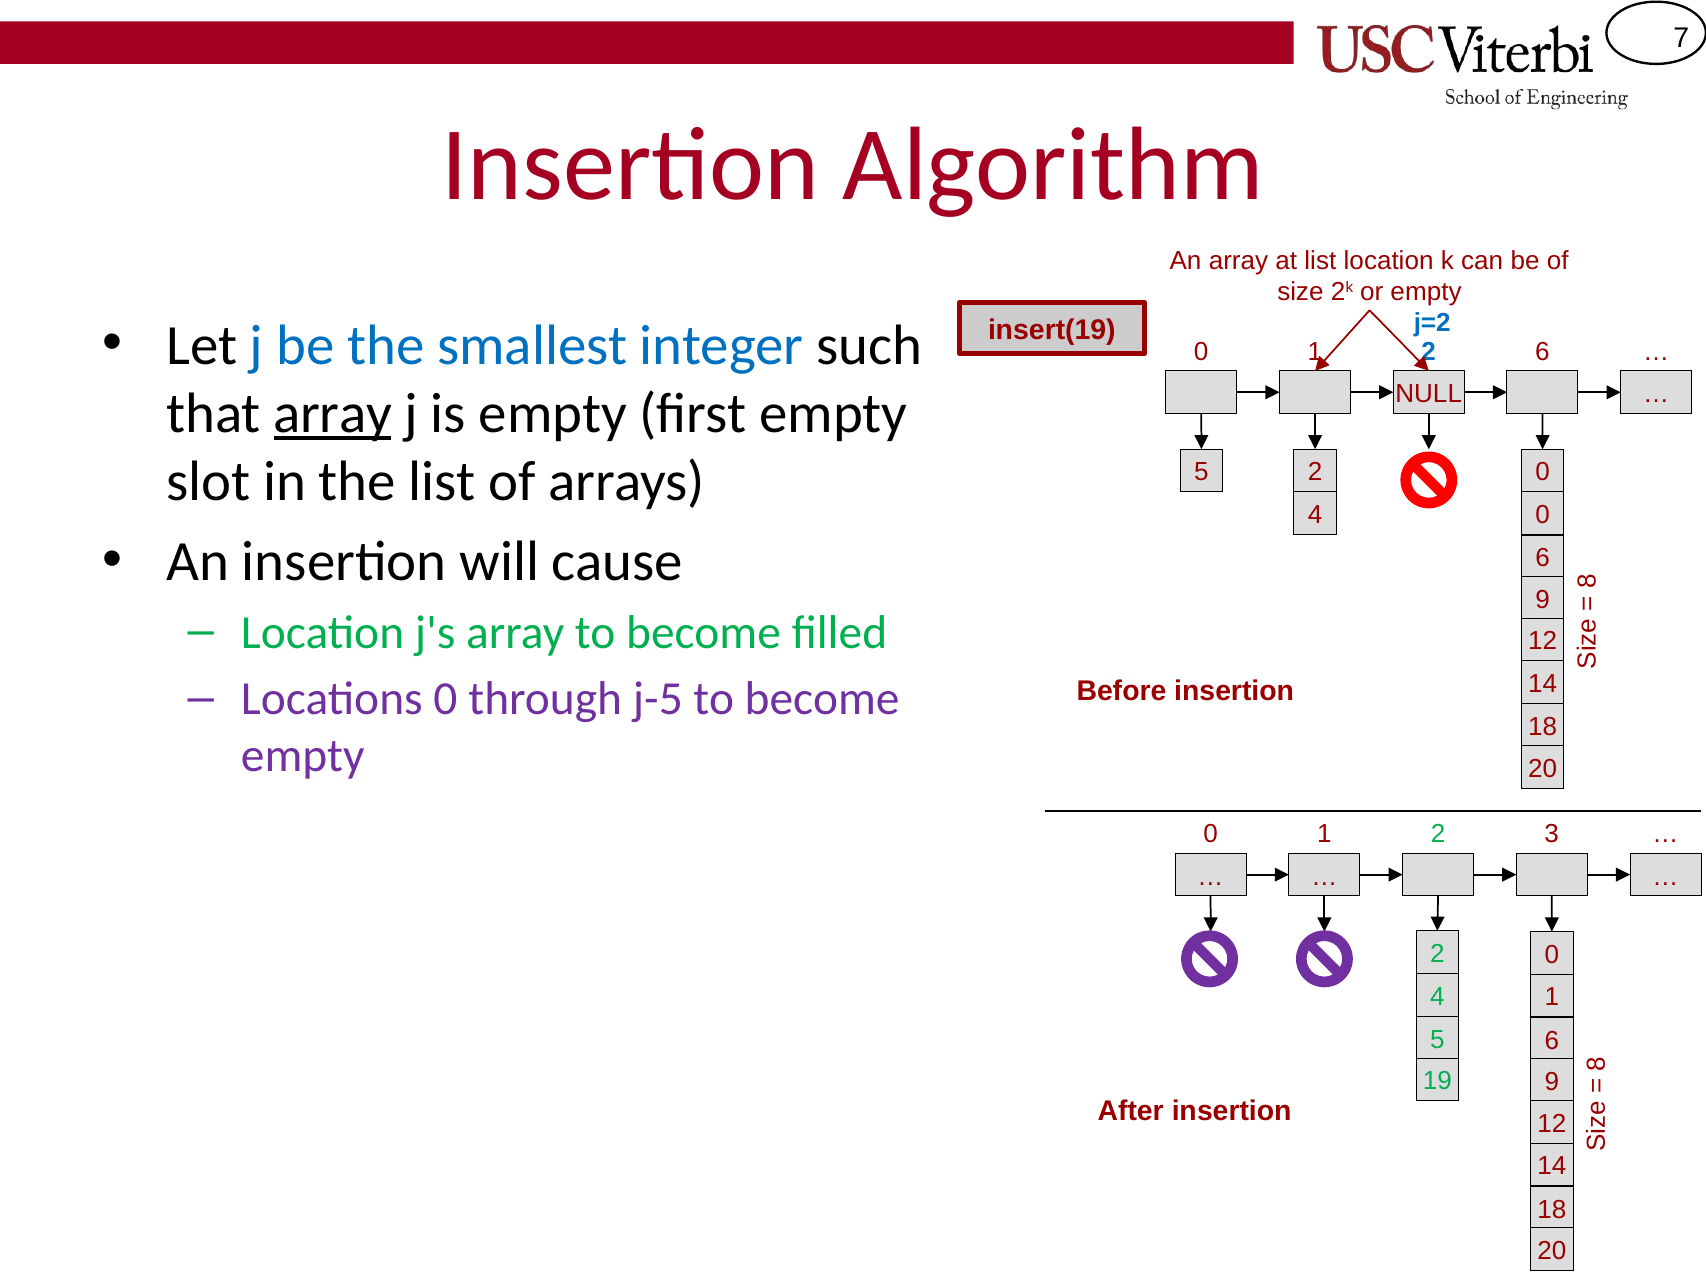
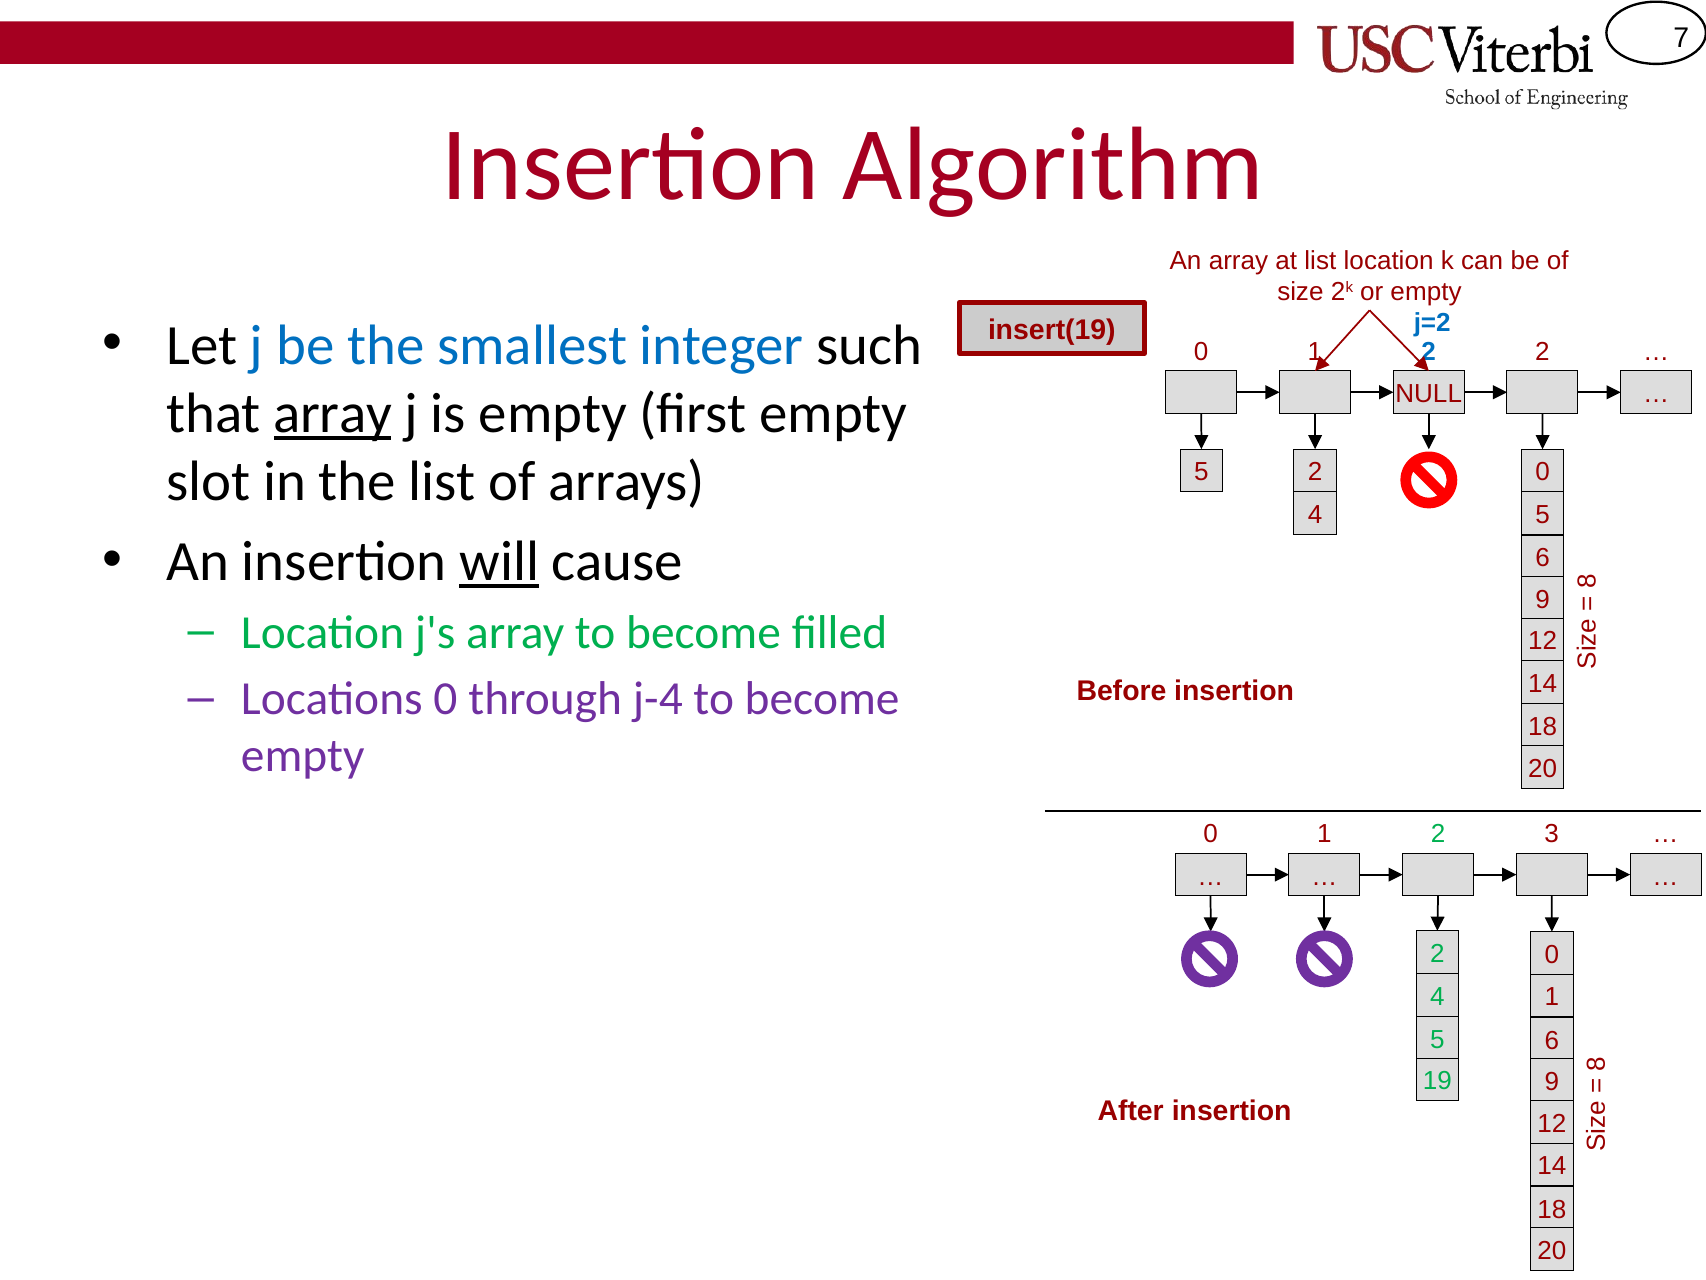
6: 6 -> 2 (1542, 351)
0: 0 -> 5 (1543, 515)
will underline: none -> present (499, 561)
j-5: j-5 -> j-4 (658, 699)
